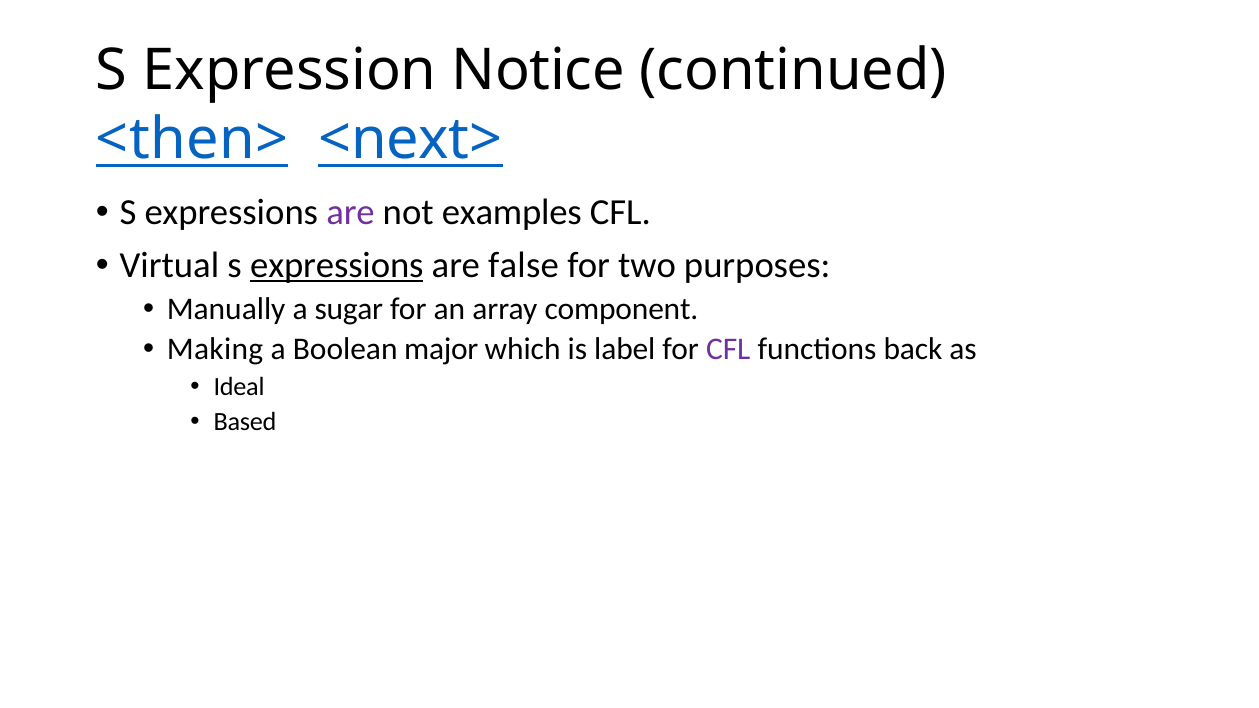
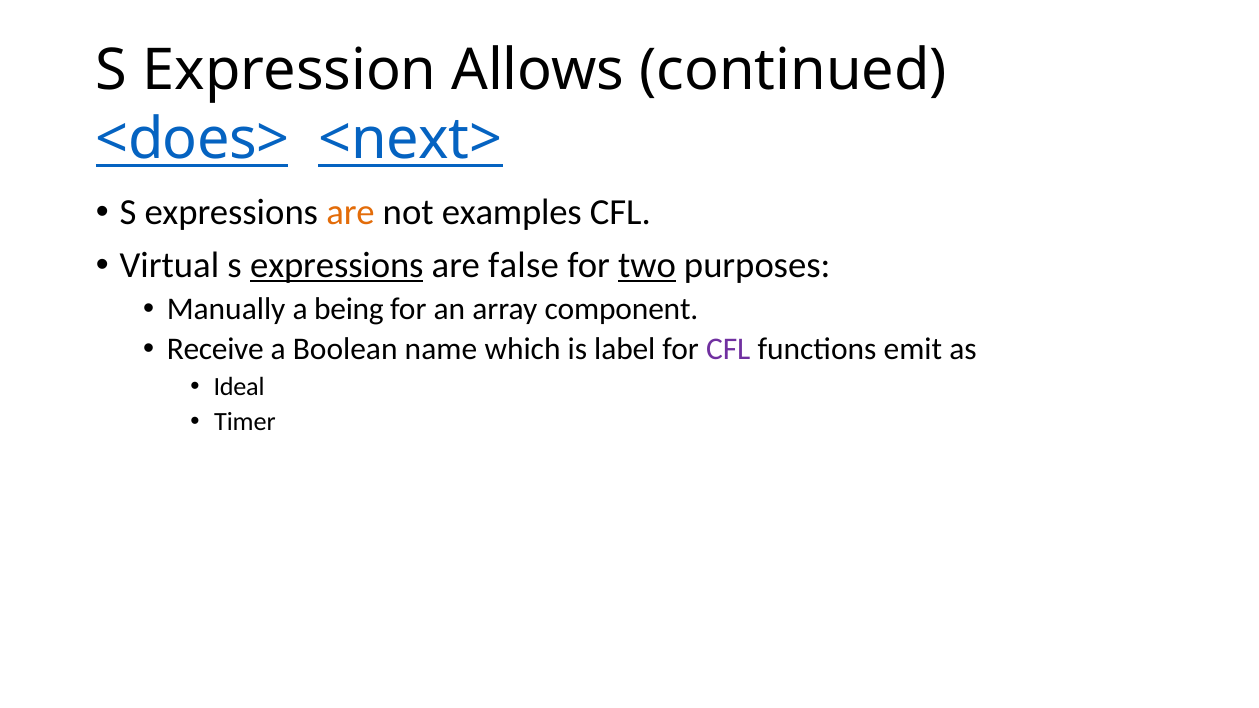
Notice: Notice -> Allows (538, 70)
<then>: <then> -> <does> (192, 139)
are colour: purple -> orange (351, 213)
two underline: none -> present (647, 266)
sugar: sugar -> being (349, 309)
Making: Making -> Receive (215, 350)
major: major -> name (441, 350)
back: back -> emit (913, 350)
Based: Based -> Timer (245, 422)
